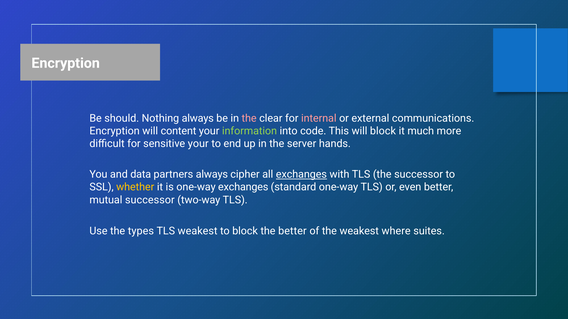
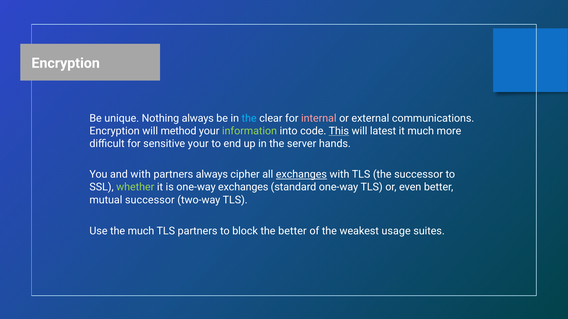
should: should -> unique (122, 118)
the colour: pink -> light blue (249, 118)
content: content -> method (179, 131)
This underline: none -> present (339, 131)
will block: block -> latest (383, 131)
and data: data -> with (141, 175)
whether colour: yellow -> light green (135, 187)
the types: types -> much (141, 231)
TLS weakest: weakest -> partners (198, 231)
where: where -> usage (396, 231)
